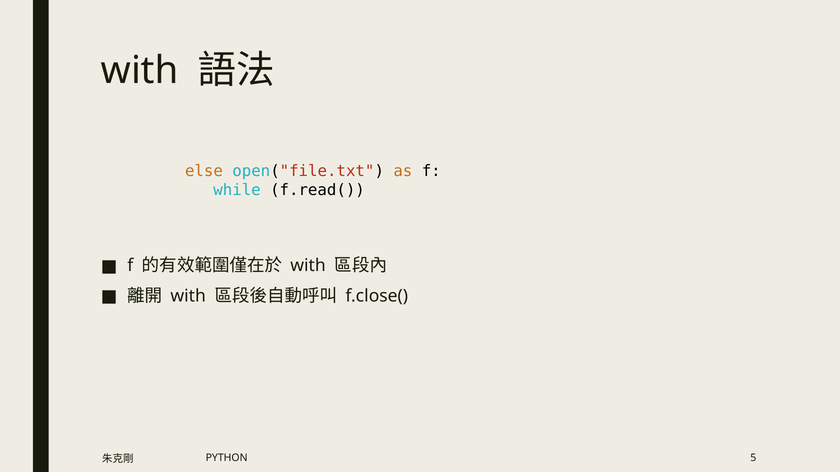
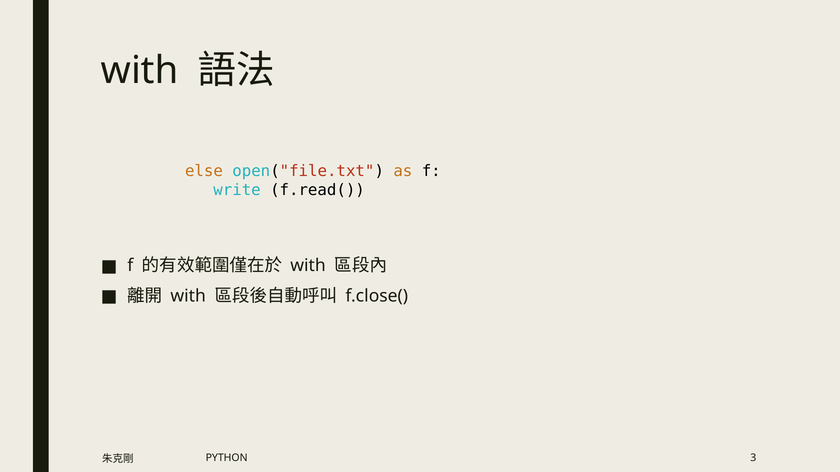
while: while -> write (237, 190)
5: 5 -> 3 (753, 458)
